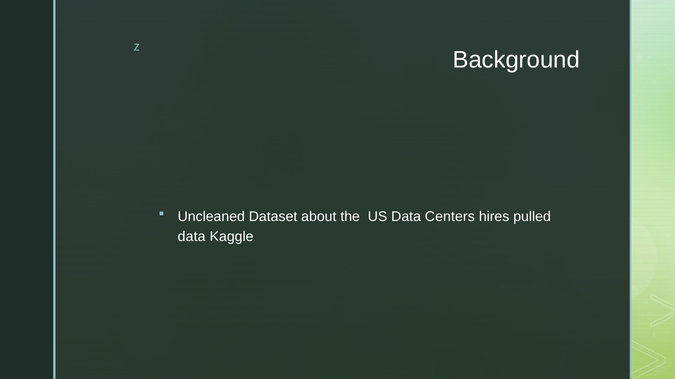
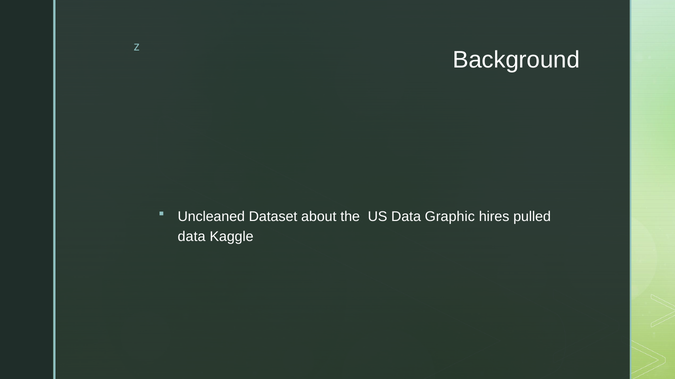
Centers: Centers -> Graphic (450, 217)
